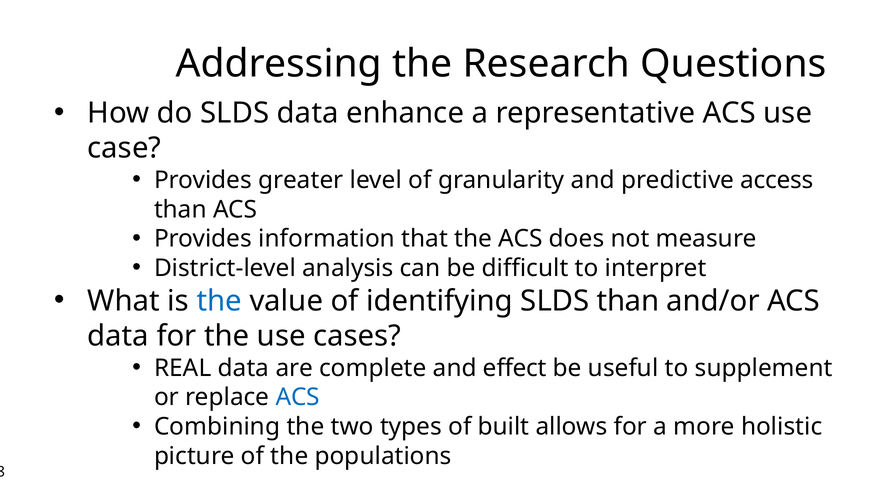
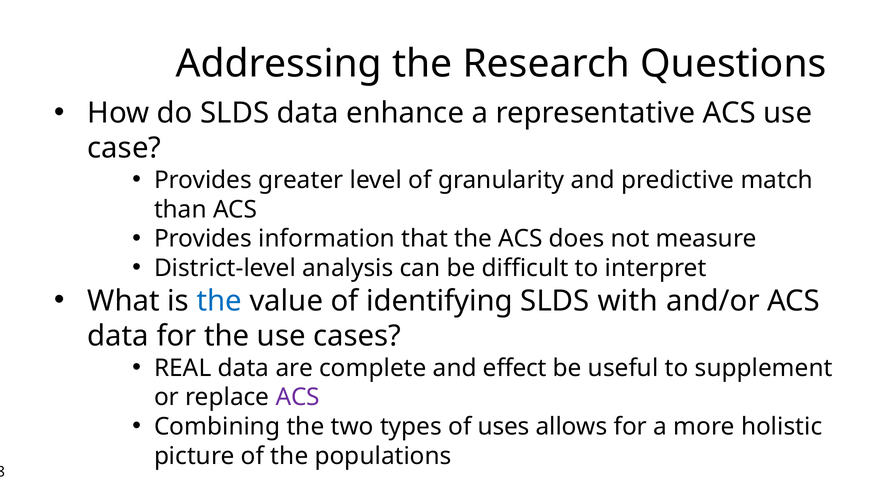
access: access -> match (777, 180)
SLDS than: than -> with (628, 301)
ACS colour: blue -> purple (298, 397)
built: built -> uses (504, 427)
